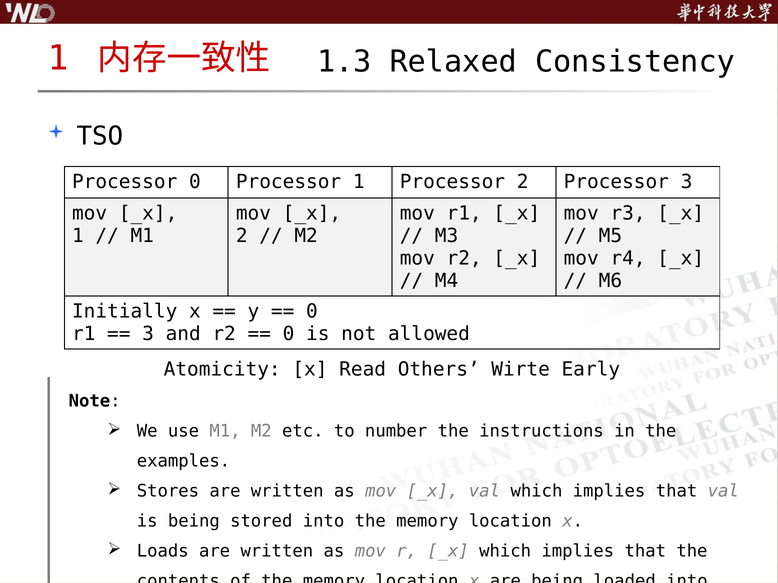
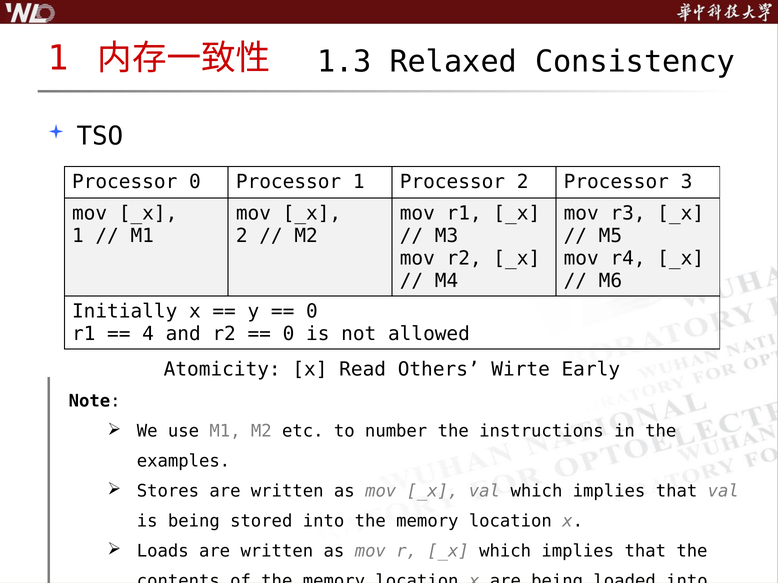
3: 3 -> 4 (148, 334)
